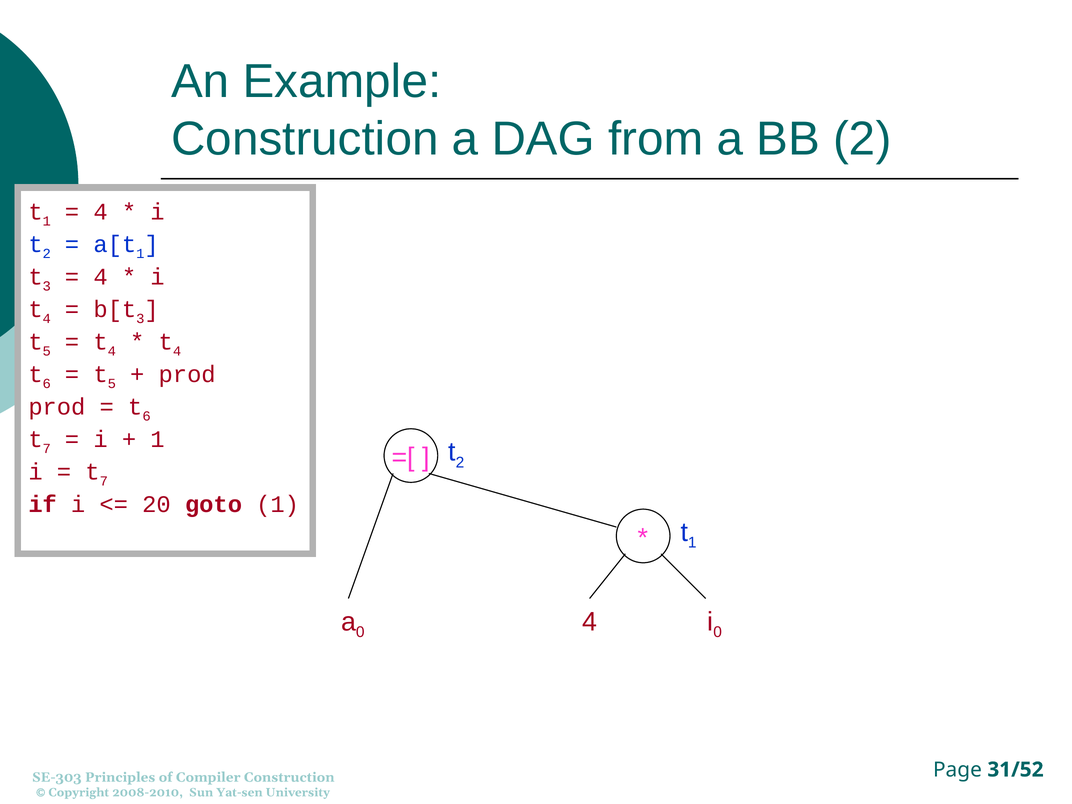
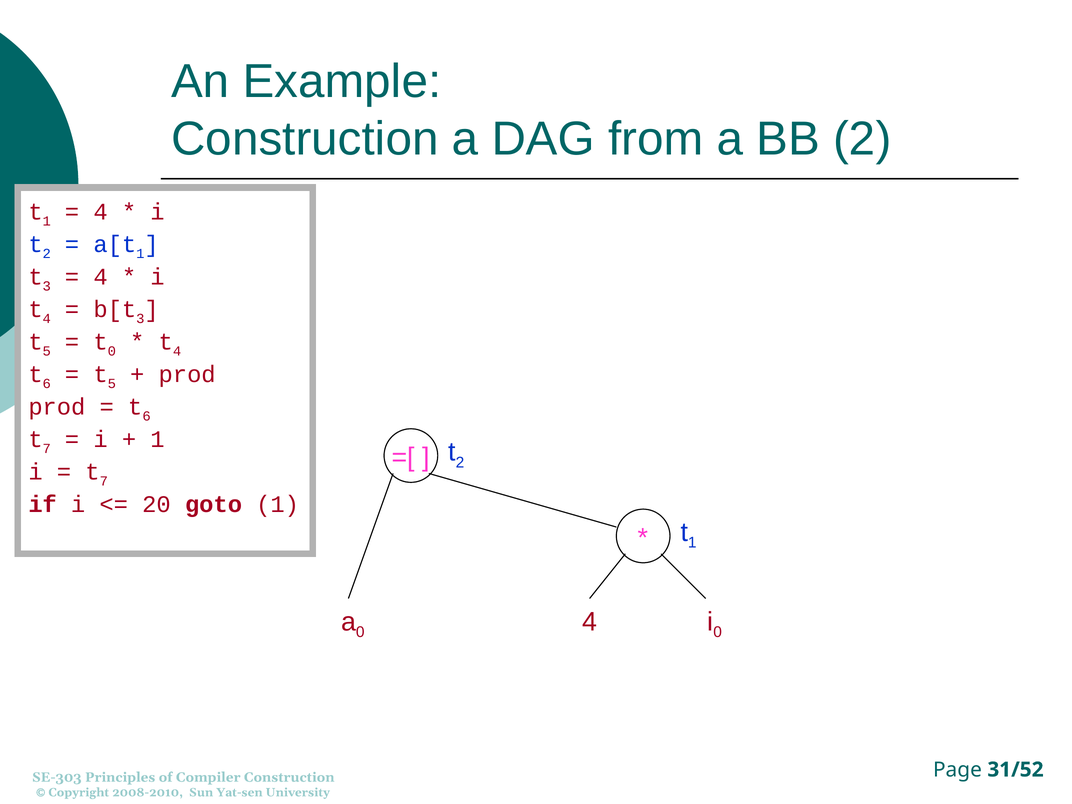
4: 4 -> 0 (112, 351)
